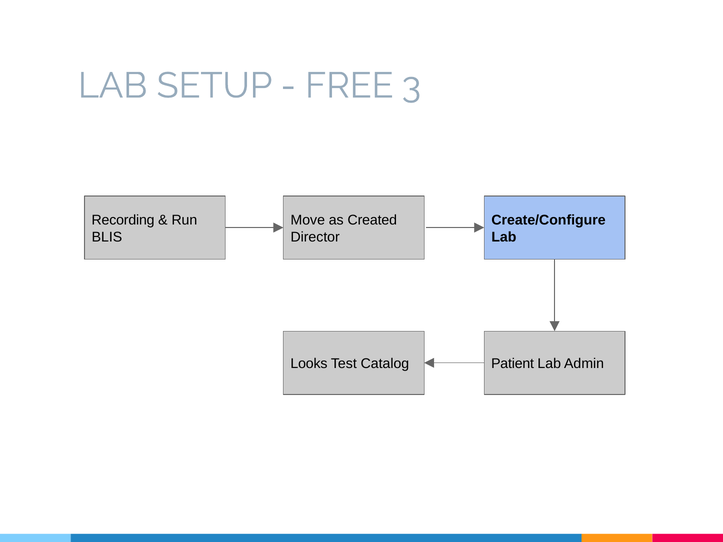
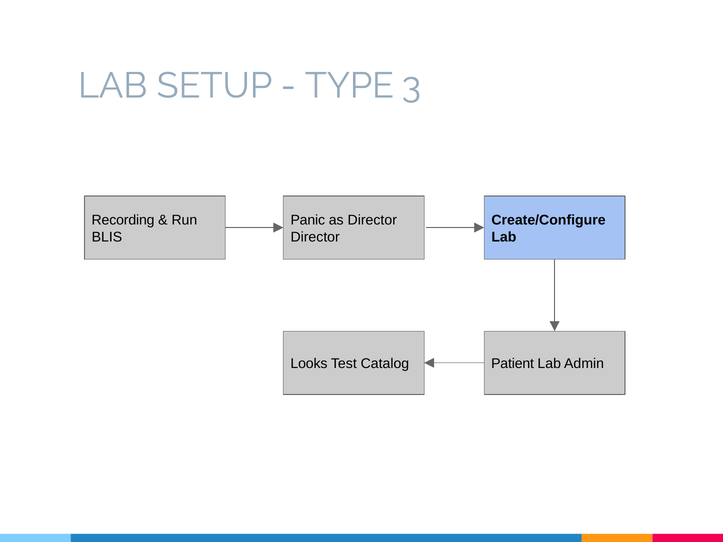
FREE: FREE -> TYPE (349, 86)
Move: Move -> Panic (308, 220)
as Created: Created -> Director (372, 220)
